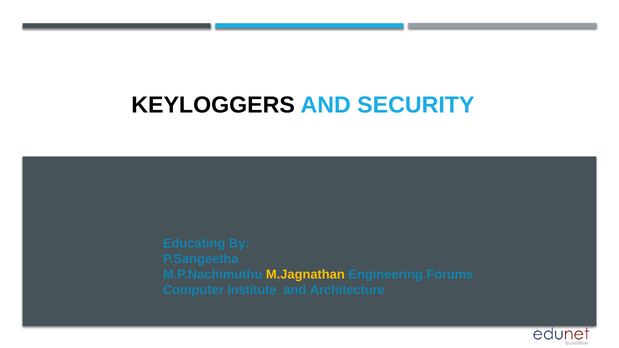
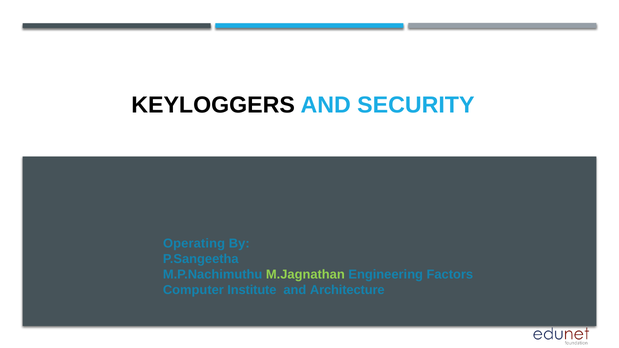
Educating: Educating -> Operating (194, 244)
M.Jagnathan colour: yellow -> light green (305, 275)
Forums: Forums -> Factors (450, 275)
